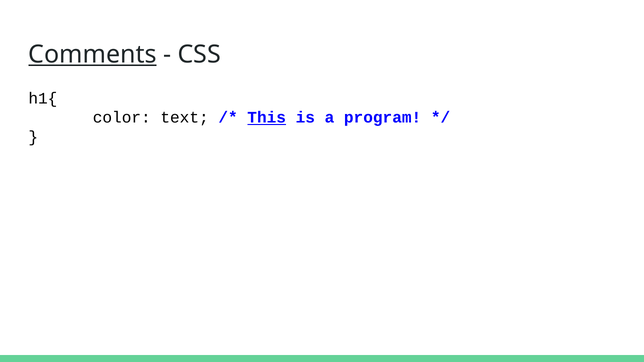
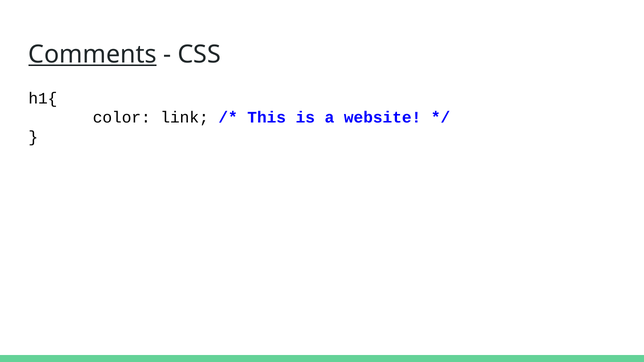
text: text -> link (185, 118)
This underline: present -> none (267, 118)
program: program -> website (383, 118)
